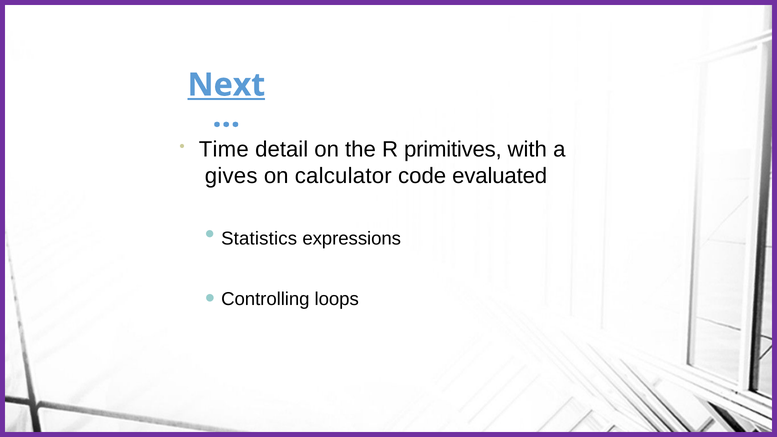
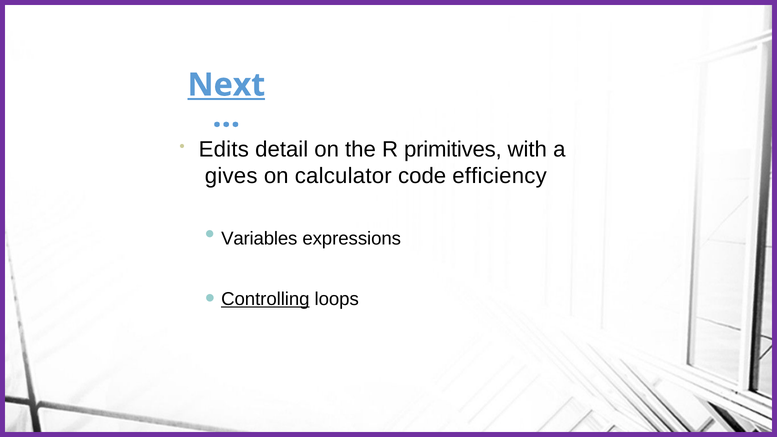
Time: Time -> Edits (224, 150)
evaluated: evaluated -> efficiency (500, 176)
Statistics: Statistics -> Variables (259, 239)
Controlling underline: none -> present (265, 299)
